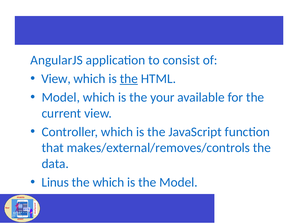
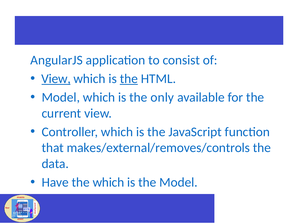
View underline: none -> present (56, 79)
your: your -> only (162, 97)
Linus: Linus -> Have (55, 183)
